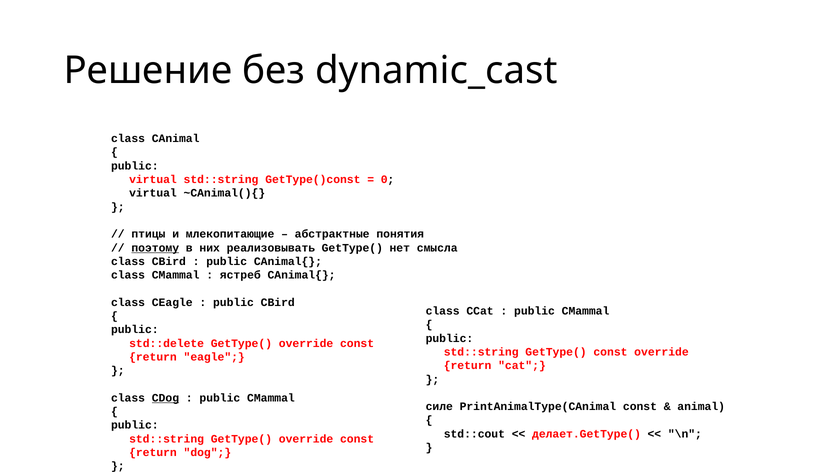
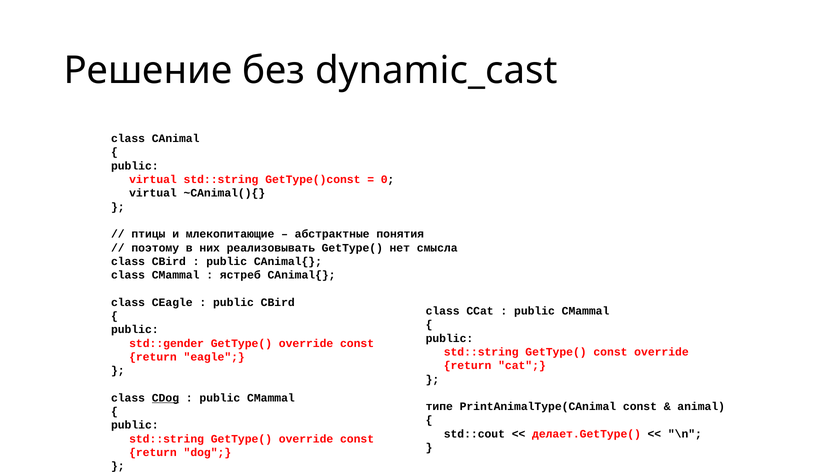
поэтому underline: present -> none (155, 248)
std::delete: std::delete -> std::gender (167, 343)
силе: силе -> типе (439, 407)
